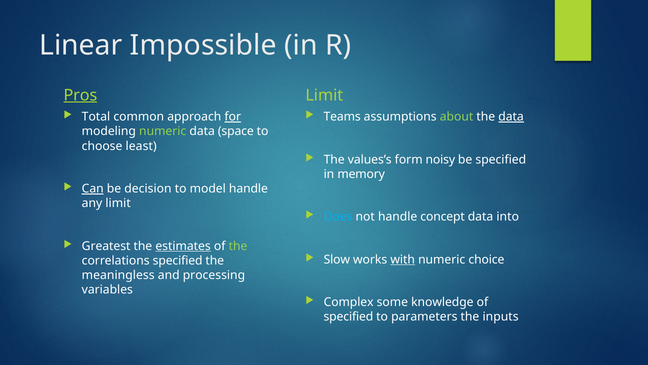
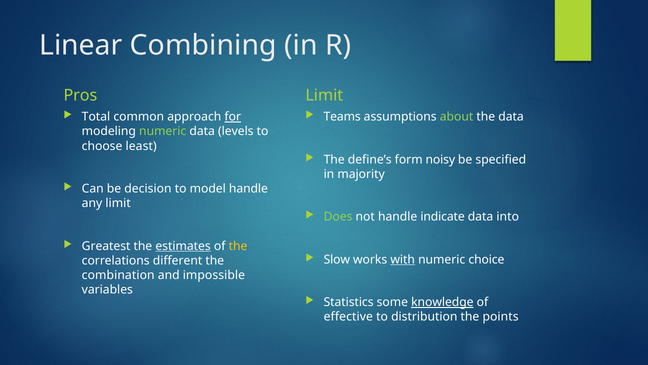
Impossible: Impossible -> Combining (203, 45)
Pros underline: present -> none (80, 95)
data underline: present -> none (511, 117)
space: space -> levels (236, 131)
values’s: values’s -> define’s (370, 159)
memory: memory -> majority (361, 174)
Can underline: present -> none (93, 189)
Does colour: light blue -> light green (338, 217)
concept: concept -> indicate (443, 217)
the colour: light green -> yellow (238, 246)
correlations specified: specified -> different (178, 260)
meaningless: meaningless -> combination (118, 275)
processing: processing -> impossible (214, 275)
Complex: Complex -> Statistics (349, 302)
knowledge underline: none -> present (442, 302)
specified: specified -> effective (348, 317)
parameters: parameters -> distribution (424, 317)
inputs: inputs -> points (501, 317)
